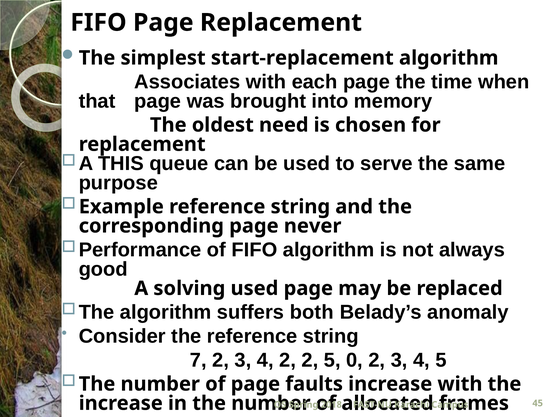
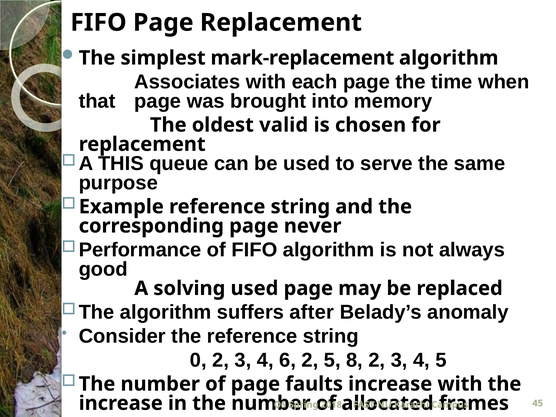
start-replacement: start-replacement -> mark-replacement (302, 58)
need: need -> valid (284, 125)
both: both -> after (312, 312)
7: 7 -> 0 (198, 360)
4 2: 2 -> 6 (288, 360)
0: 0 -> 8 (354, 360)
